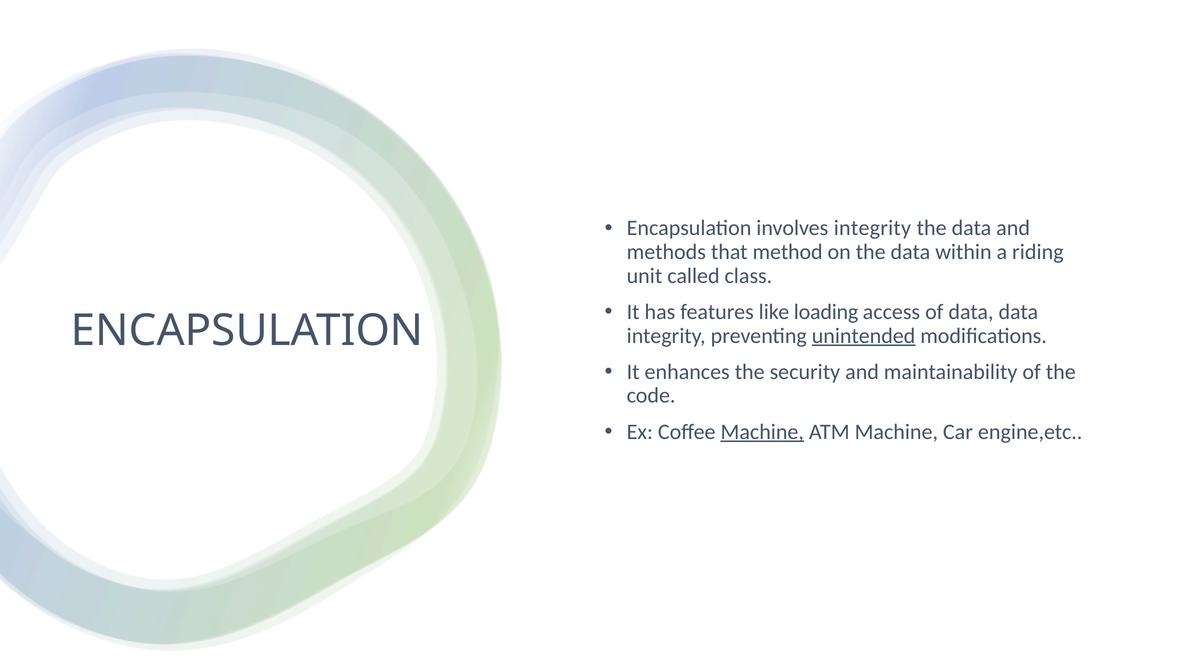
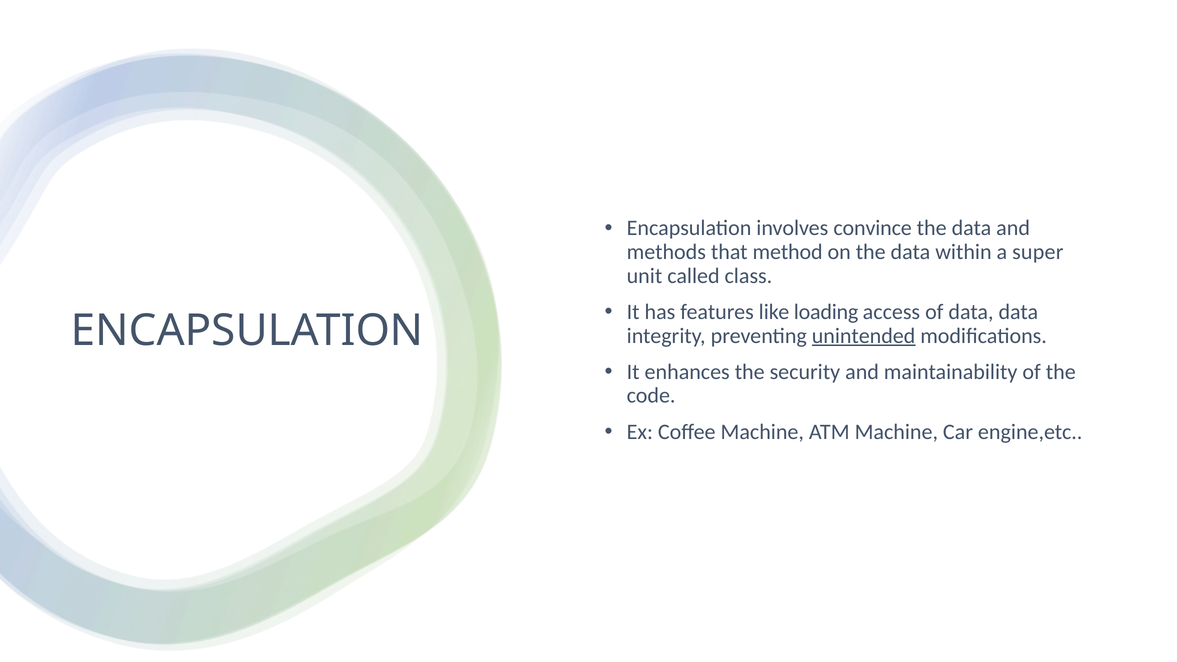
involves integrity: integrity -> convince (873, 228)
riding: riding -> super (1038, 252)
Machine underline: present -> none (762, 432)
